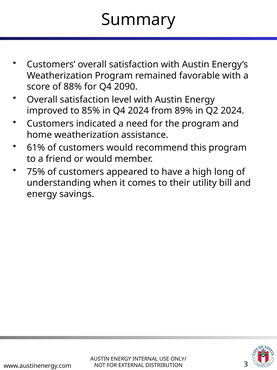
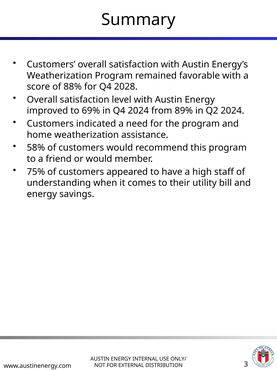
2090: 2090 -> 2028 (126, 87)
85%: 85% -> 69% (91, 111)
61%: 61% -> 58% (36, 147)
long: long -> staff (224, 171)
